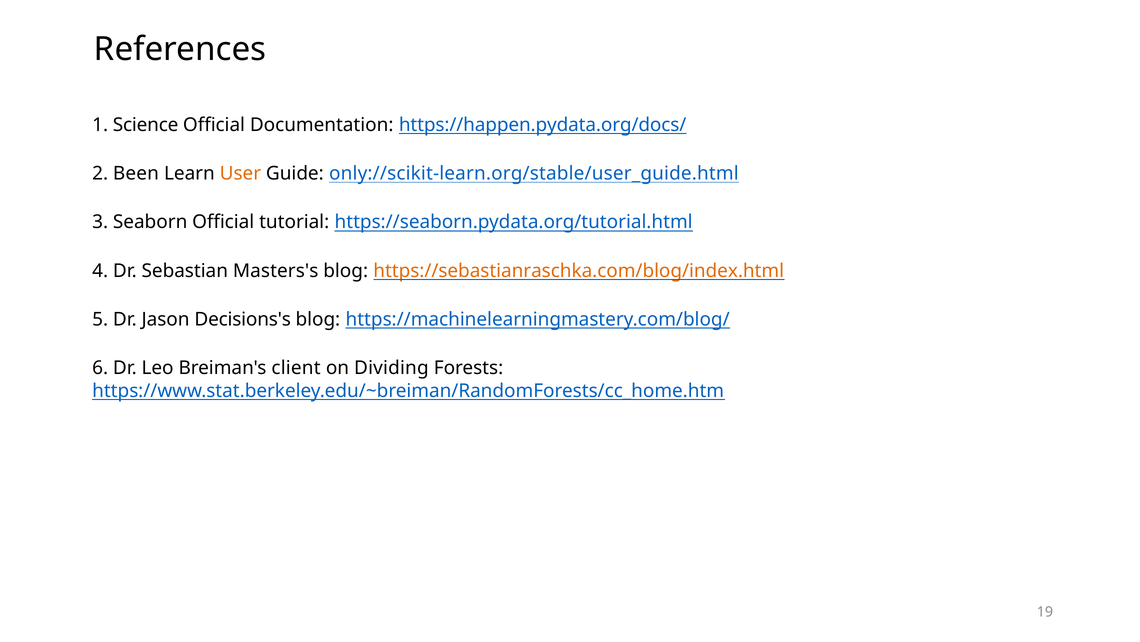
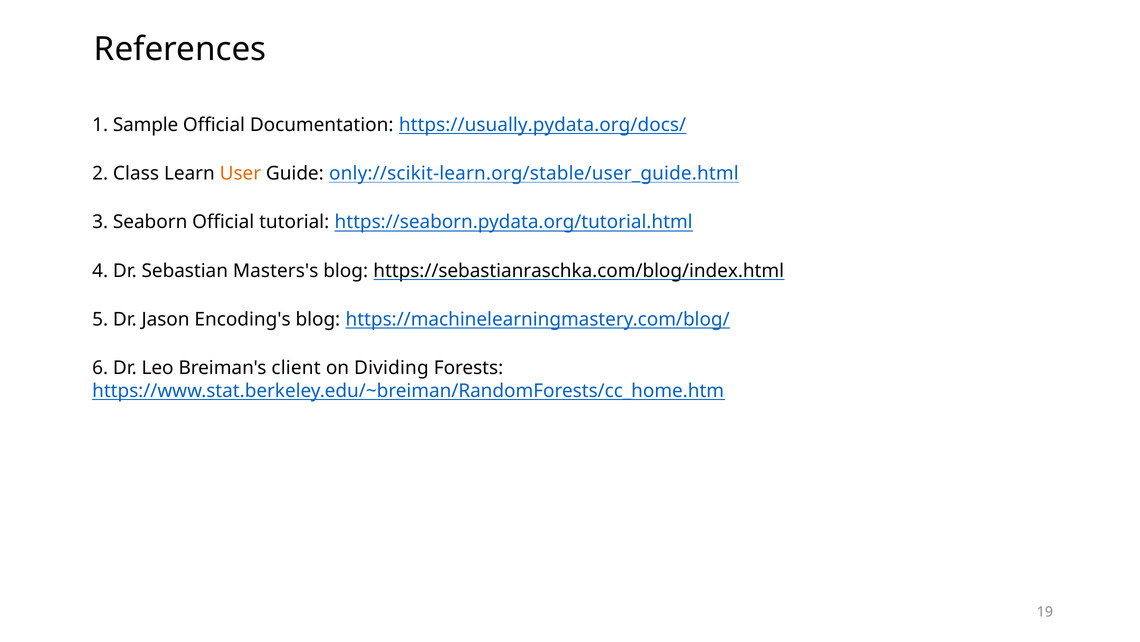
Science: Science -> Sample (146, 125)
https://happen.pydata.org/docs/: https://happen.pydata.org/docs/ -> https://usually.pydata.org/docs/ (543, 125)
Been: Been -> Class (136, 173)
https://sebastianraschka.com/blog/index.html colour: orange -> black (579, 271)
Decisions's: Decisions's -> Encoding's (243, 319)
